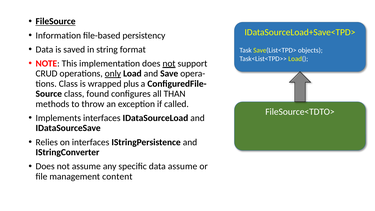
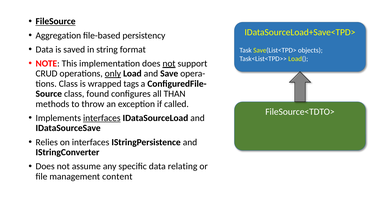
Information: Information -> Aggregation (58, 35)
plus: plus -> tags (131, 84)
interfaces underline: none -> present (102, 118)
data assume: assume -> relating (183, 166)
